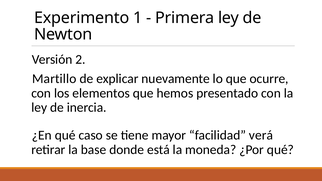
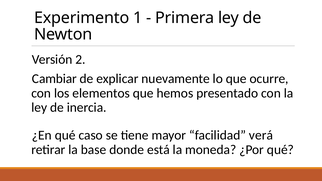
Martillo: Martillo -> Cambiar (54, 79)
